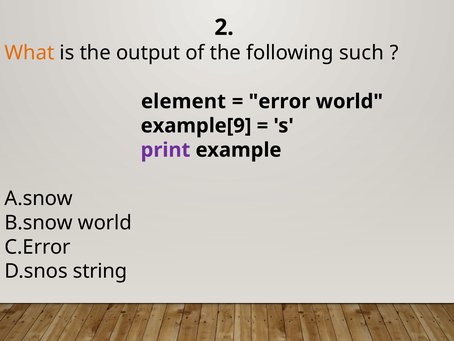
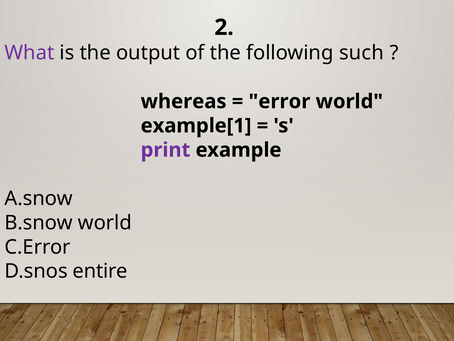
What colour: orange -> purple (29, 53)
element: element -> whereas (184, 101)
example[9: example[9 -> example[1 (196, 126)
string: string -> entire (100, 271)
